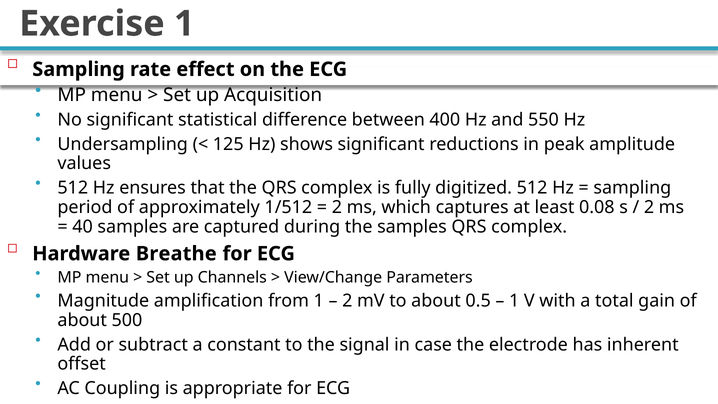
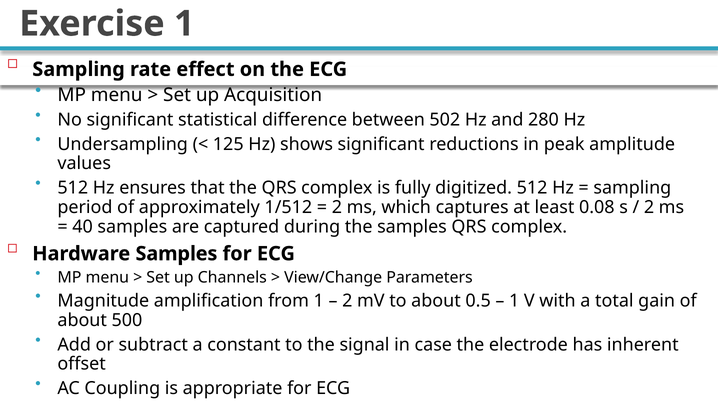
400: 400 -> 502 (445, 120)
550: 550 -> 280 (543, 120)
Hardware Breathe: Breathe -> Samples (176, 254)
